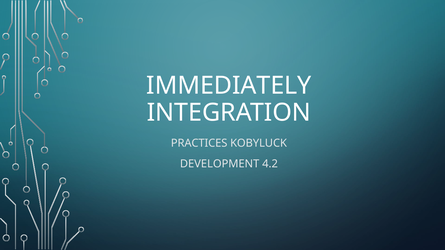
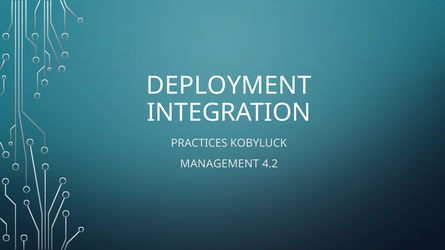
IMMEDIATELY: IMMEDIATELY -> DEPLOYMENT (229, 86)
DEVELOPMENT: DEVELOPMENT -> MANAGEMENT (220, 164)
